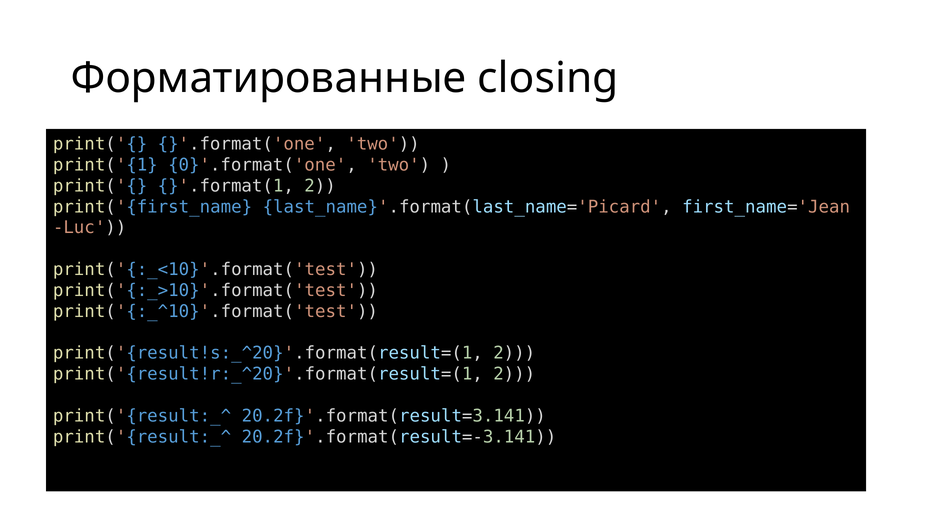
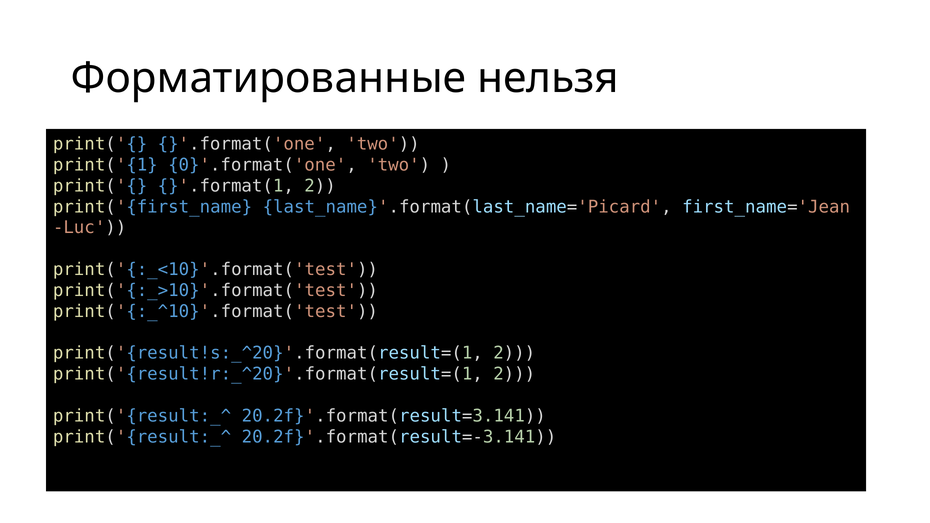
closing: closing -> нельзя (548, 78)
